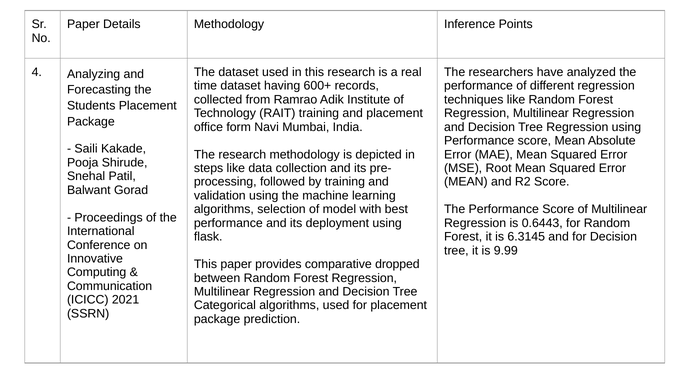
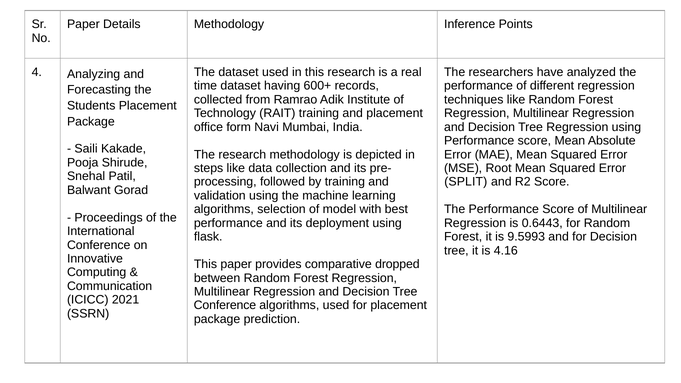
MEAN: MEAN -> SPLIT (466, 182)
6.3145: 6.3145 -> 9.5993 (526, 237)
9.99: 9.99 -> 4.16 (506, 251)
Categorical: Categorical -> Conference (225, 305)
